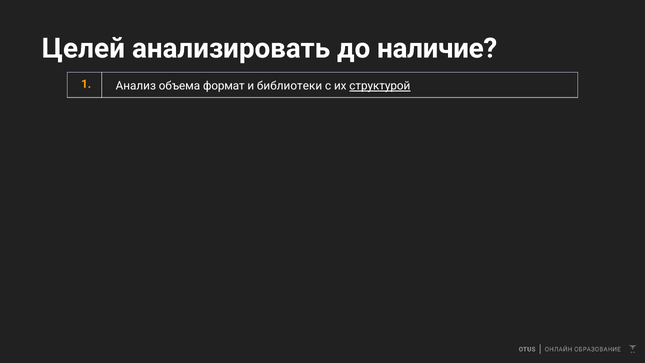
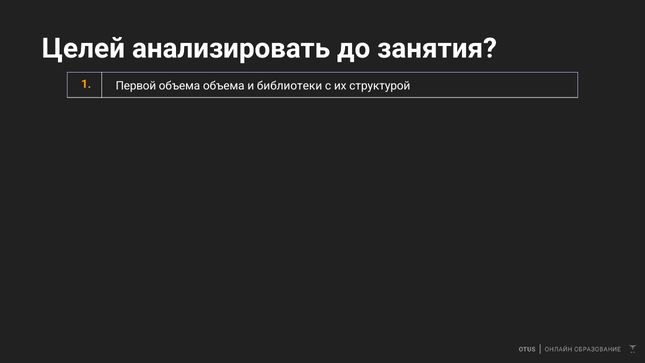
наличие: наличие -> занятия (437, 48)
Анализ: Анализ -> Первой (136, 86)
объема формат: формат -> объема (224, 86)
структурой underline: present -> none (380, 86)
